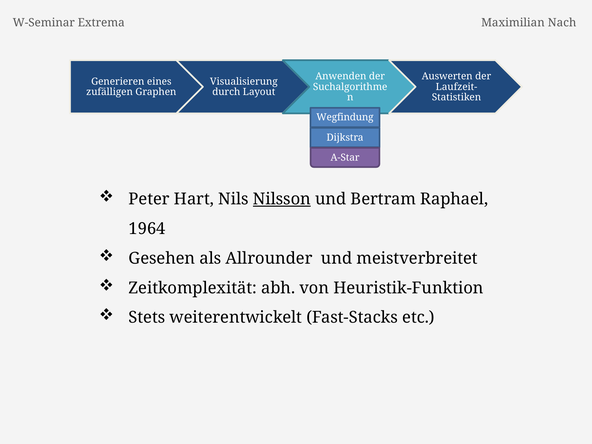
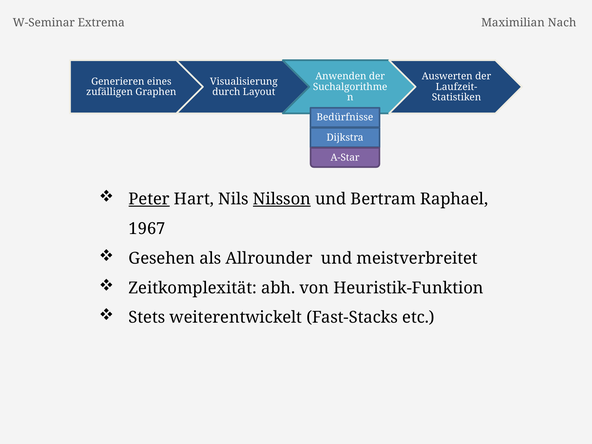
Wegfindung: Wegfindung -> Bedürfnisse (345, 117)
Peter underline: none -> present (149, 199)
1964: 1964 -> 1967 (147, 229)
